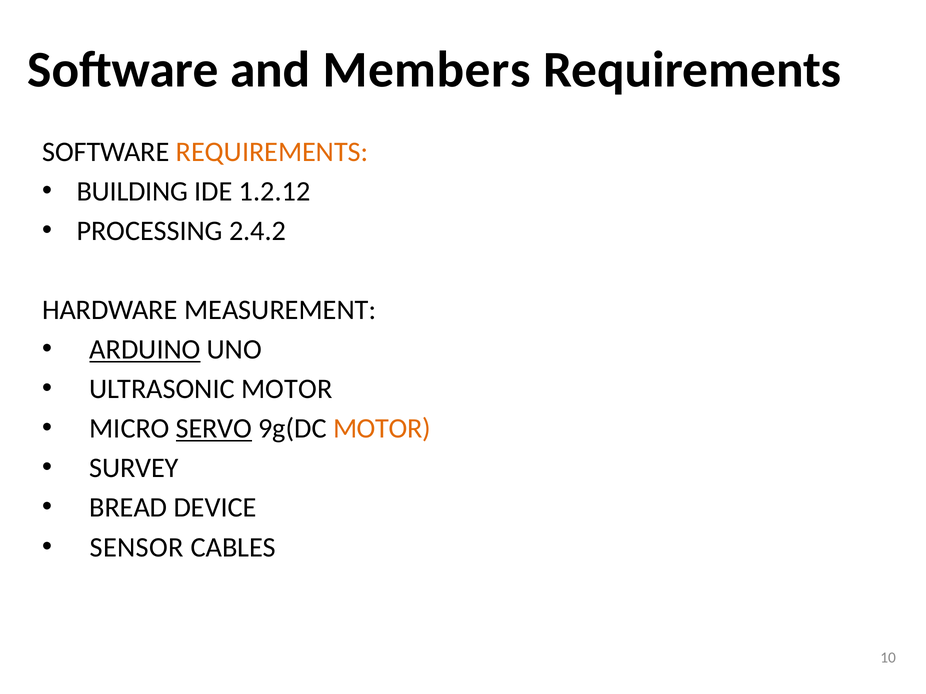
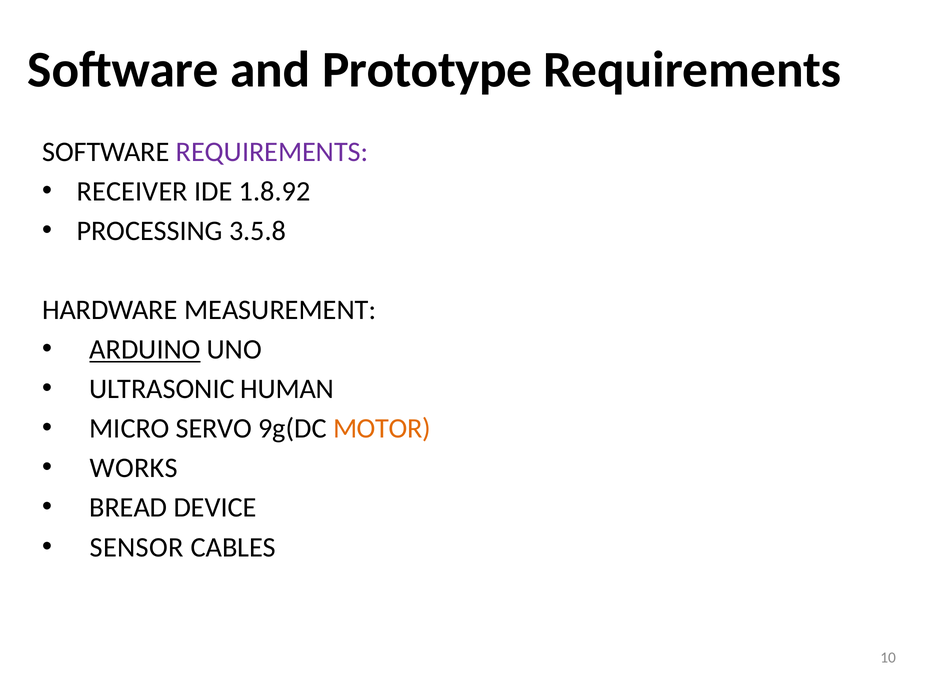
Members: Members -> Prototype (427, 70)
REQUIREMENTS colour: orange -> purple (272, 152)
BUILDING: BUILDING -> RECEIVER (132, 192)
1.2.12: 1.2.12 -> 1.8.92 (275, 192)
2.4.2: 2.4.2 -> 3.5.8 (258, 231)
ULTRASONIC MOTOR: MOTOR -> HUMAN (287, 389)
SERVO underline: present -> none (214, 429)
SURVEY: SURVEY -> WORKS (134, 468)
